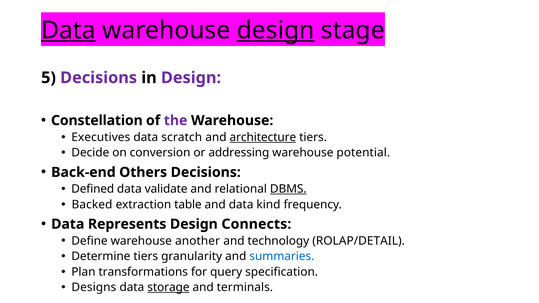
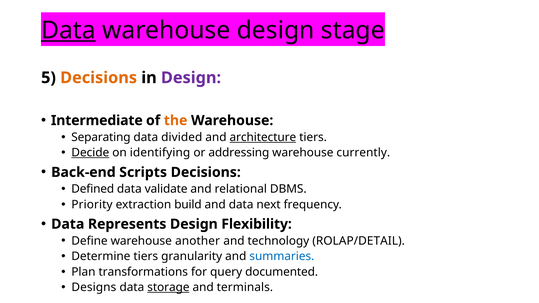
design underline: present -> none (276, 30)
Decisions colour: purple -> orange (99, 78)
Constellation: Constellation -> Intermediate (97, 121)
the colour: purple -> orange (176, 121)
Executives: Executives -> Separating (101, 137)
scratch: scratch -> divided (182, 137)
Decide underline: none -> present (90, 153)
conversion: conversion -> identifying (160, 153)
potential: potential -> currently (363, 153)
Others: Others -> Scripts (143, 172)
DBMS underline: present -> none (288, 189)
Backed: Backed -> Priority (92, 205)
table: table -> build (188, 205)
kind: kind -> next (269, 205)
Connects: Connects -> Flexibility (257, 224)
specification: specification -> documented (282, 272)
